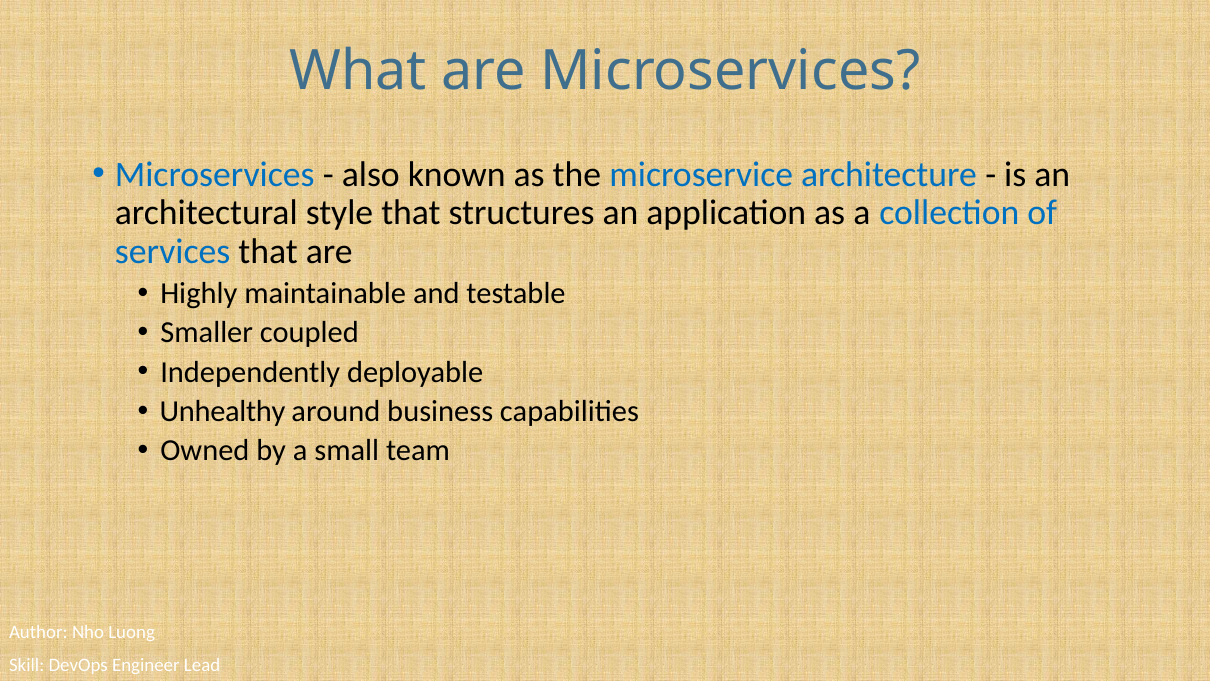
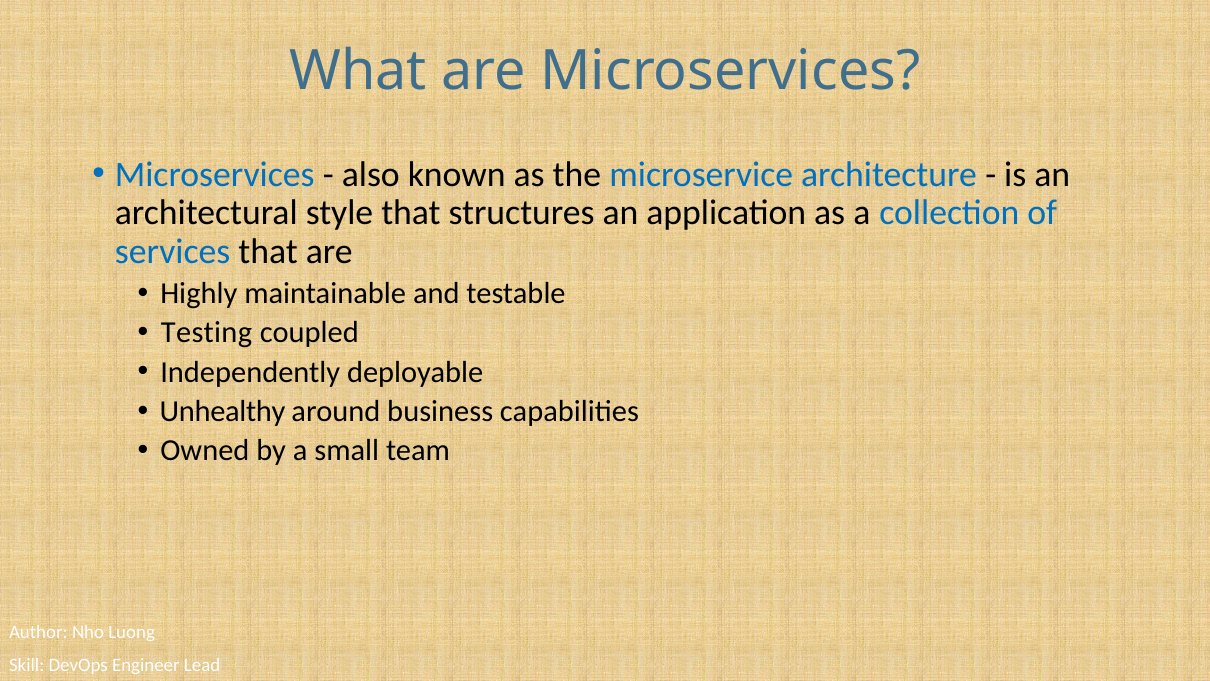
Smaller: Smaller -> Testing (207, 333)
